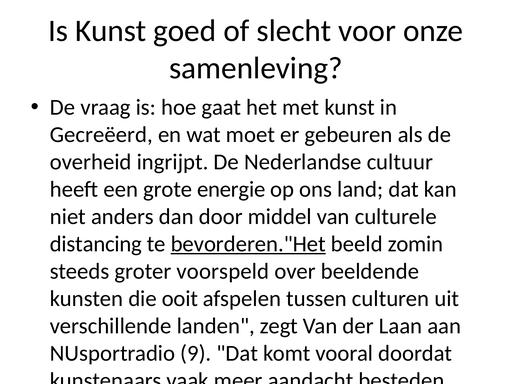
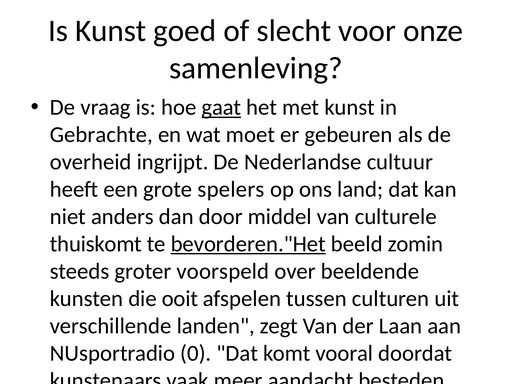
gaat underline: none -> present (221, 107)
Gecreëerd: Gecreëerd -> Gebrachte (101, 135)
energie: energie -> spelers (231, 189)
distancing: distancing -> thuiskomt (96, 244)
9: 9 -> 0 (196, 353)
